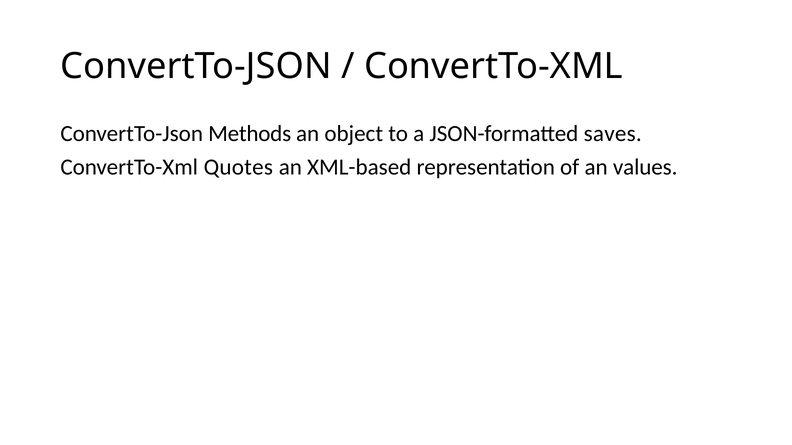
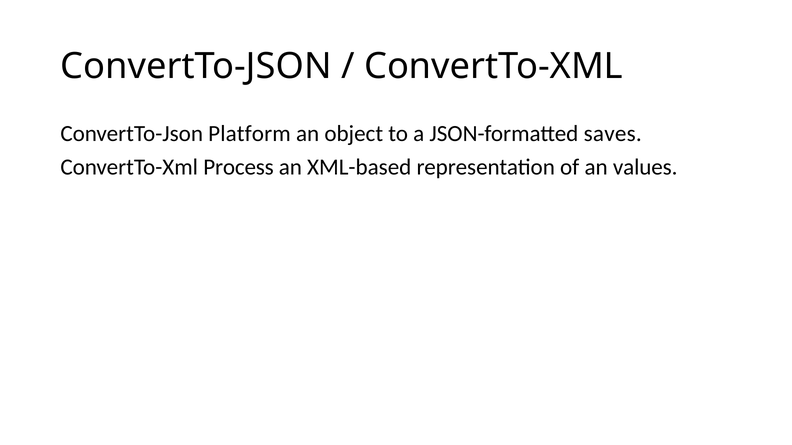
Methods: Methods -> Platform (249, 134)
Quotes: Quotes -> Process (239, 167)
